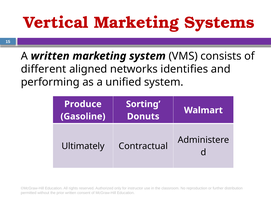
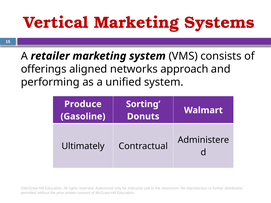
A written: written -> retailer (50, 56)
different: different -> offerings (44, 69)
identifies: identifies -> approach (184, 69)
